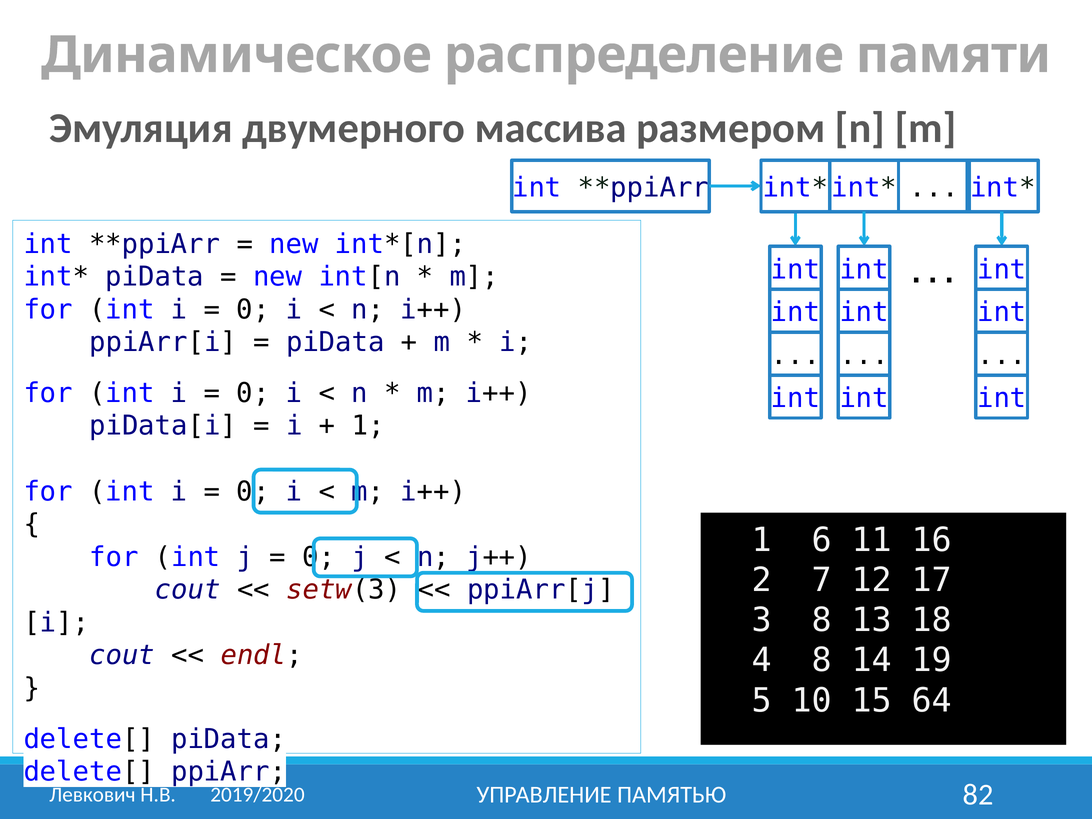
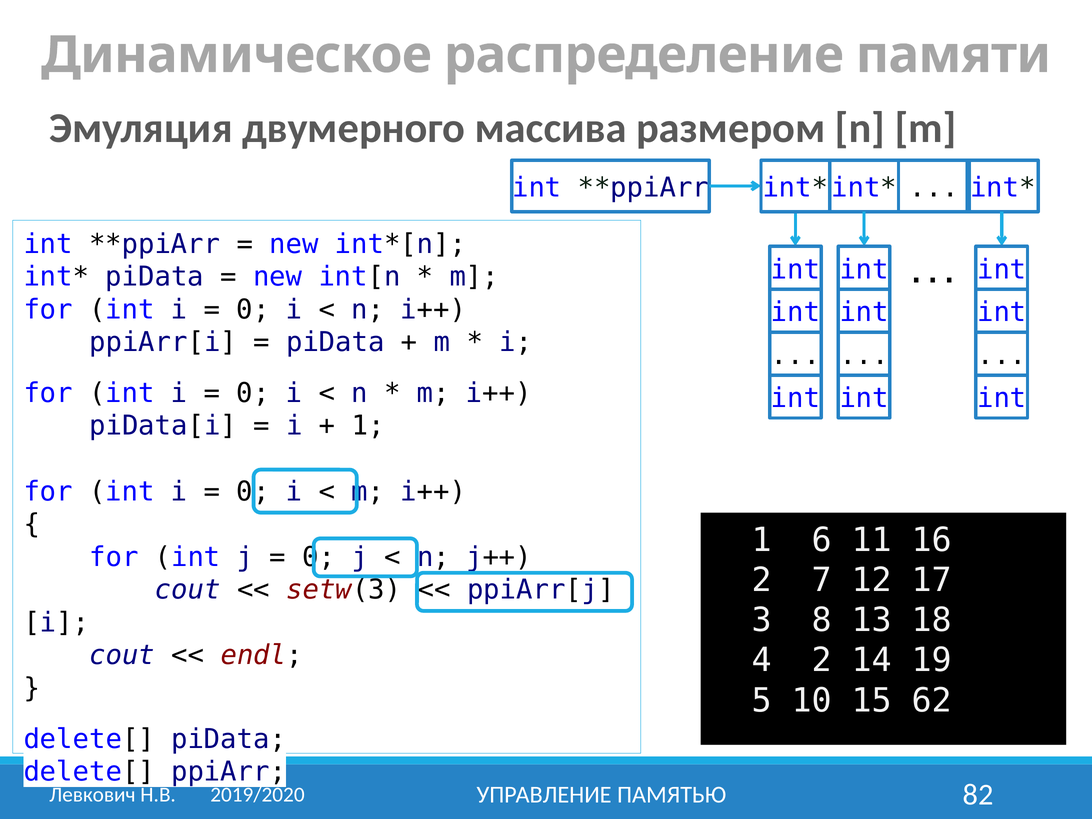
4 8: 8 -> 2 (822, 660)
64: 64 -> 62 (932, 701)
